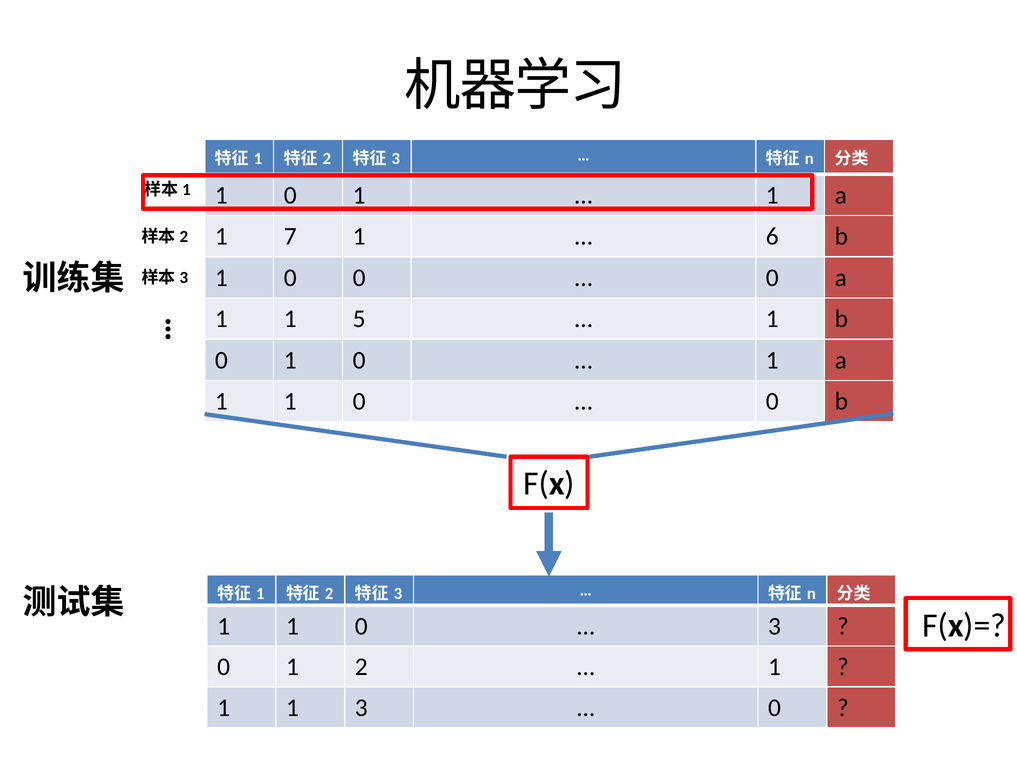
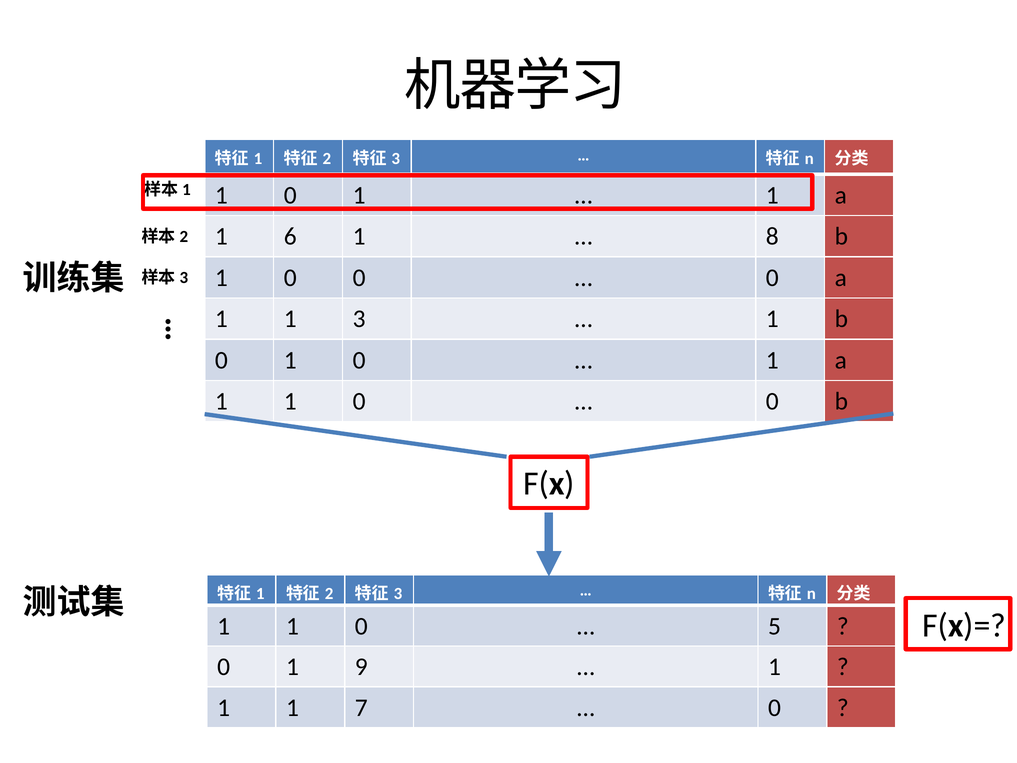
7: 7 -> 6 (290, 236)
6: 6 -> 8 (772, 236)
1 5: 5 -> 3 (359, 319)
3: 3 -> 5 (775, 626)
1 2: 2 -> 9 (361, 667)
1 3: 3 -> 7 (361, 707)
